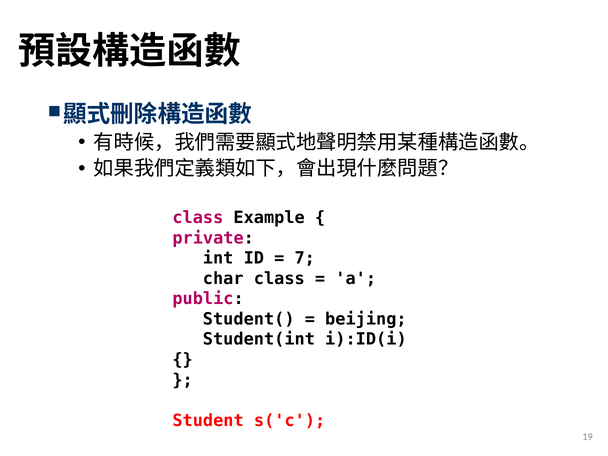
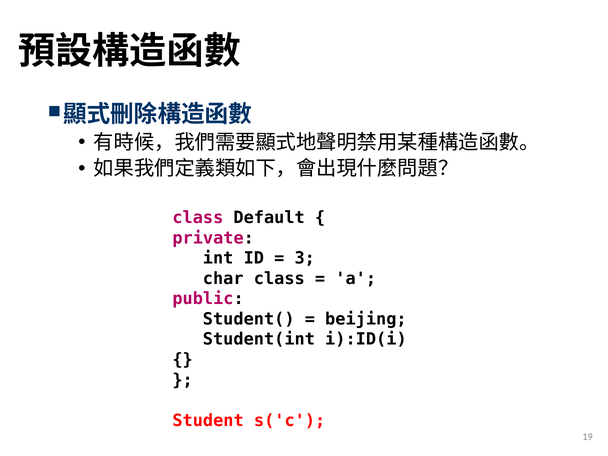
Example: Example -> Default (269, 218)
7: 7 -> 3 (305, 258)
